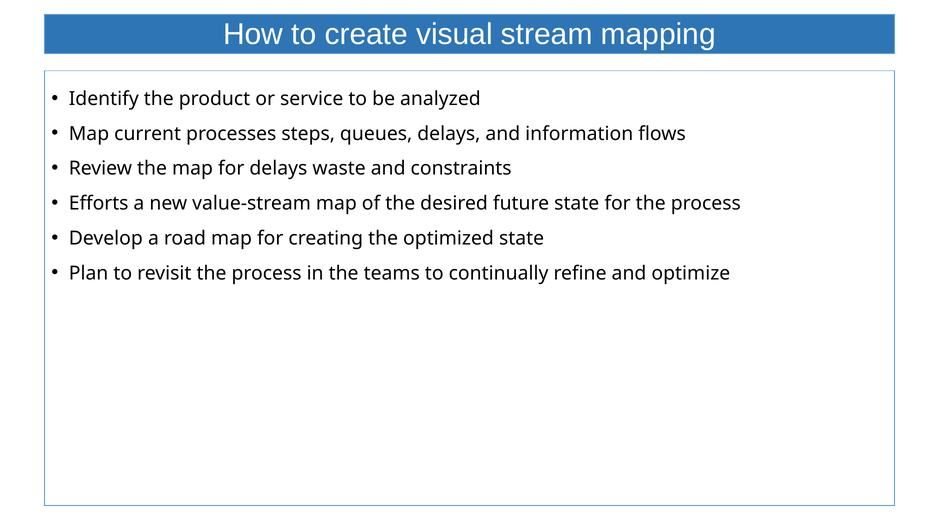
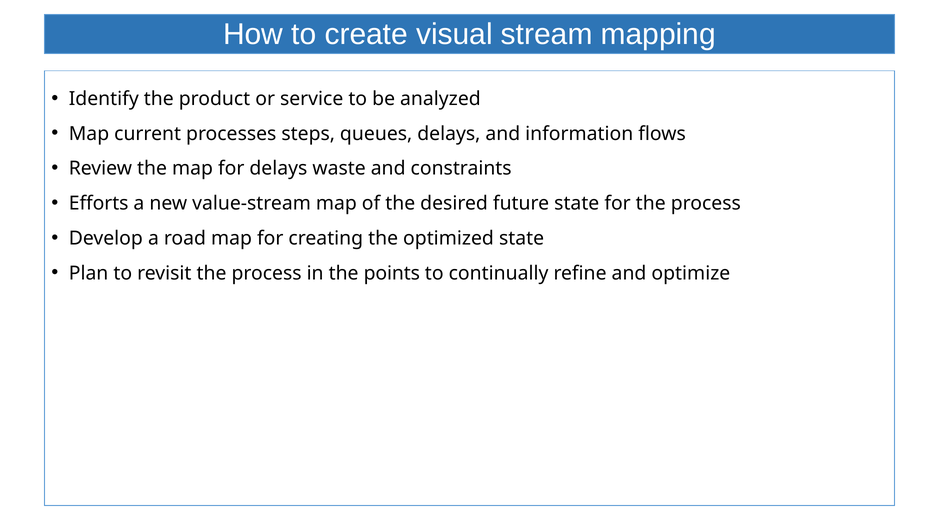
teams: teams -> points (392, 273)
